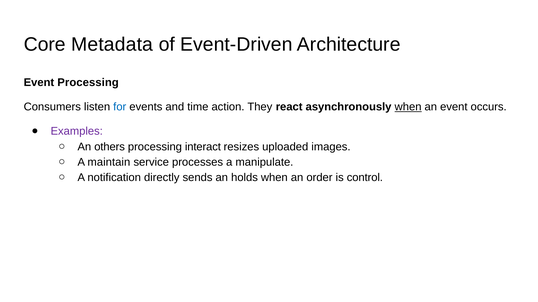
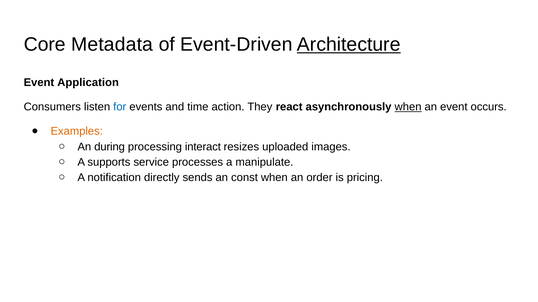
Architecture underline: none -> present (349, 45)
Event Processing: Processing -> Application (88, 83)
Examples colour: purple -> orange (77, 132)
others: others -> during (110, 147)
maintain: maintain -> supports (109, 162)
holds: holds -> const (245, 178)
control: control -> pricing (365, 178)
